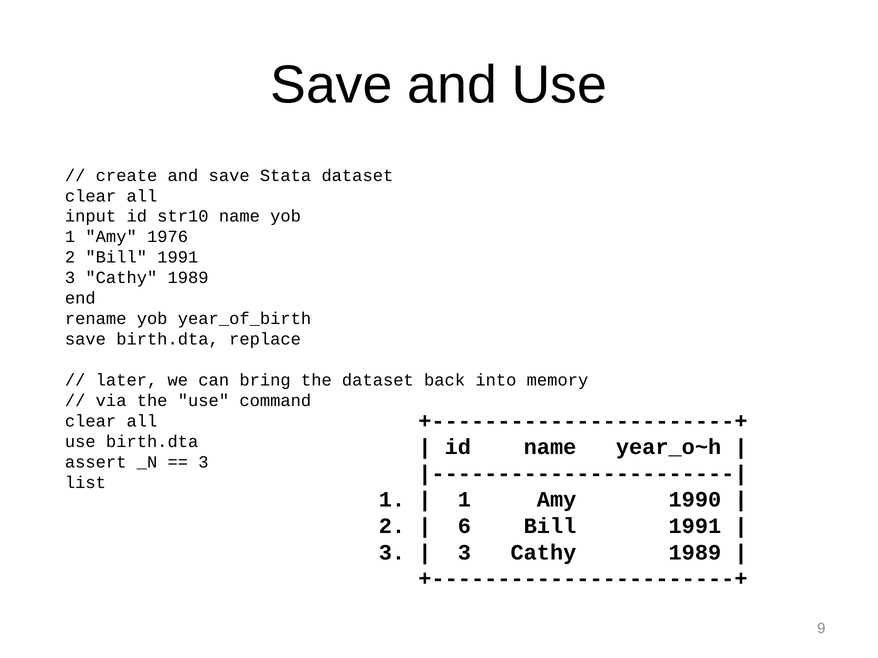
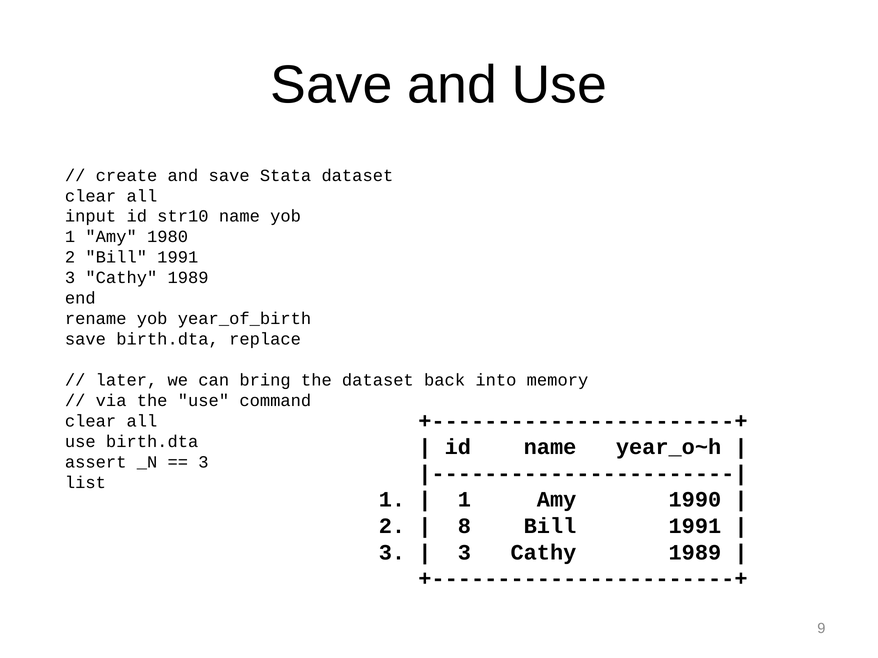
1976: 1976 -> 1980 (168, 237)
6: 6 -> 8 (464, 526)
